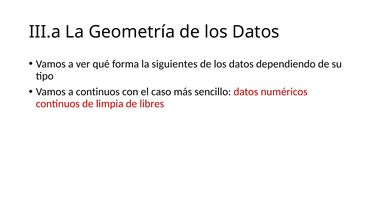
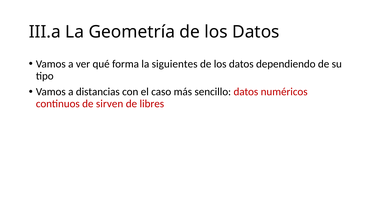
a continuos: continuos -> distancias (98, 92)
limpia: limpia -> sirven (110, 104)
